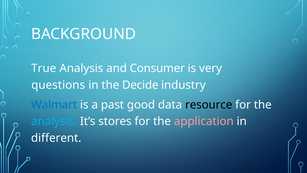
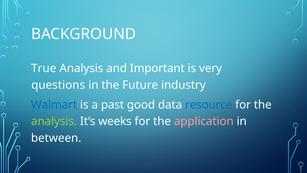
Consumer: Consumer -> Important (157, 68)
Decide: Decide -> Future (140, 85)
resource colour: black -> blue (209, 105)
analysis colour: light blue -> light green (54, 121)
stores: stores -> weeks (115, 121)
different: different -> between (56, 138)
